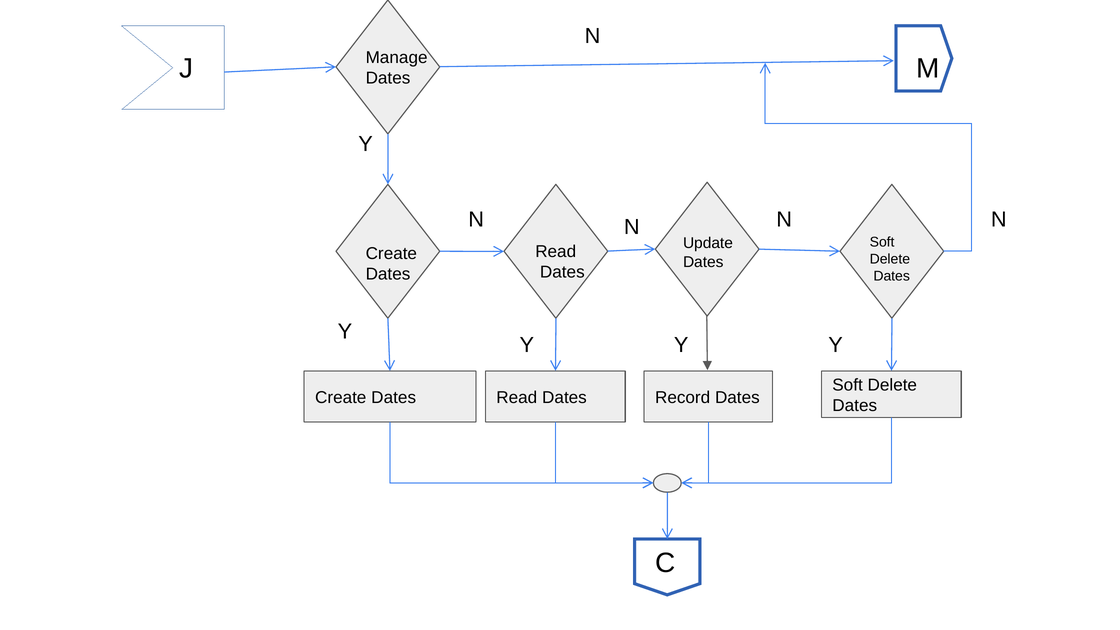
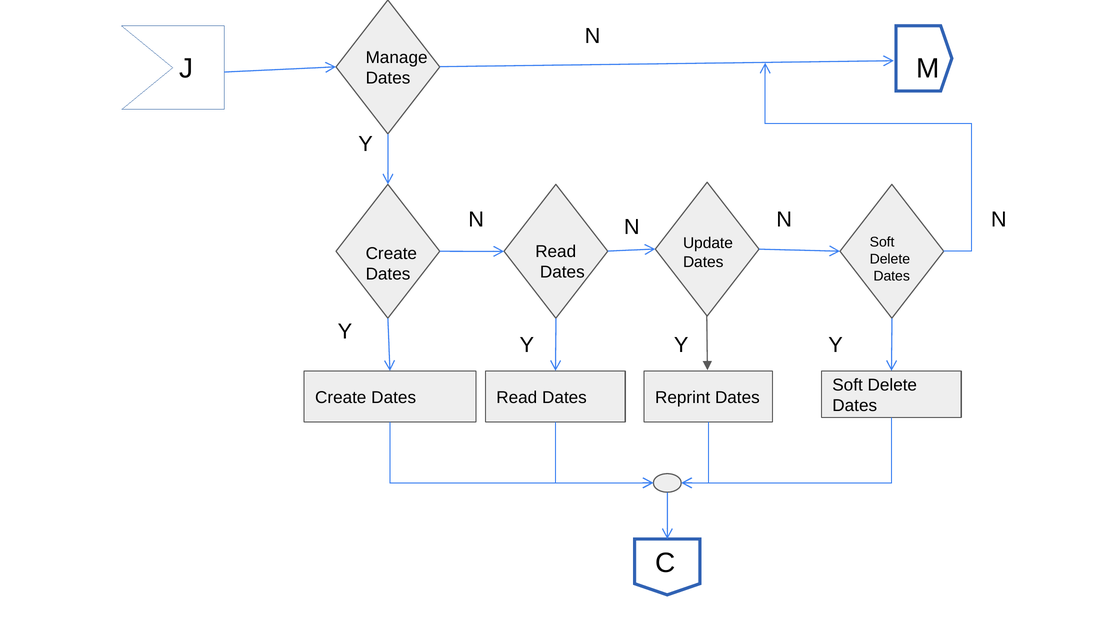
Record: Record -> Reprint (683, 398)
